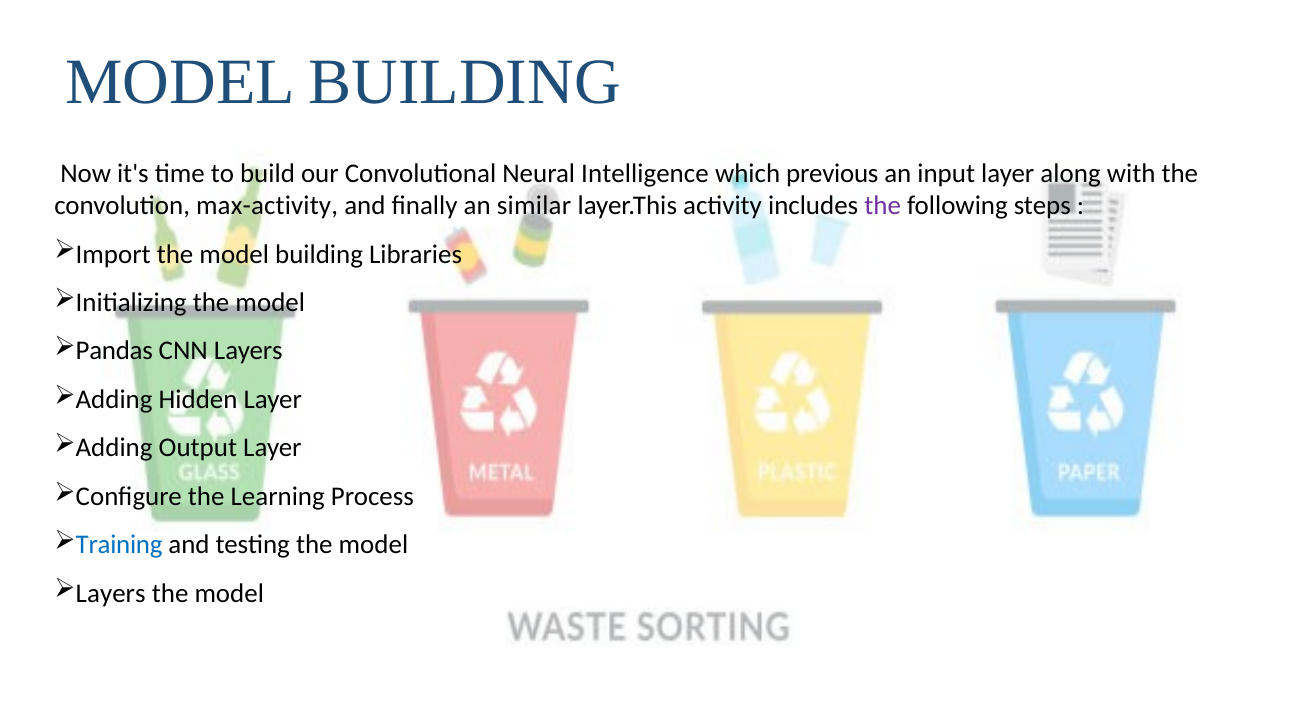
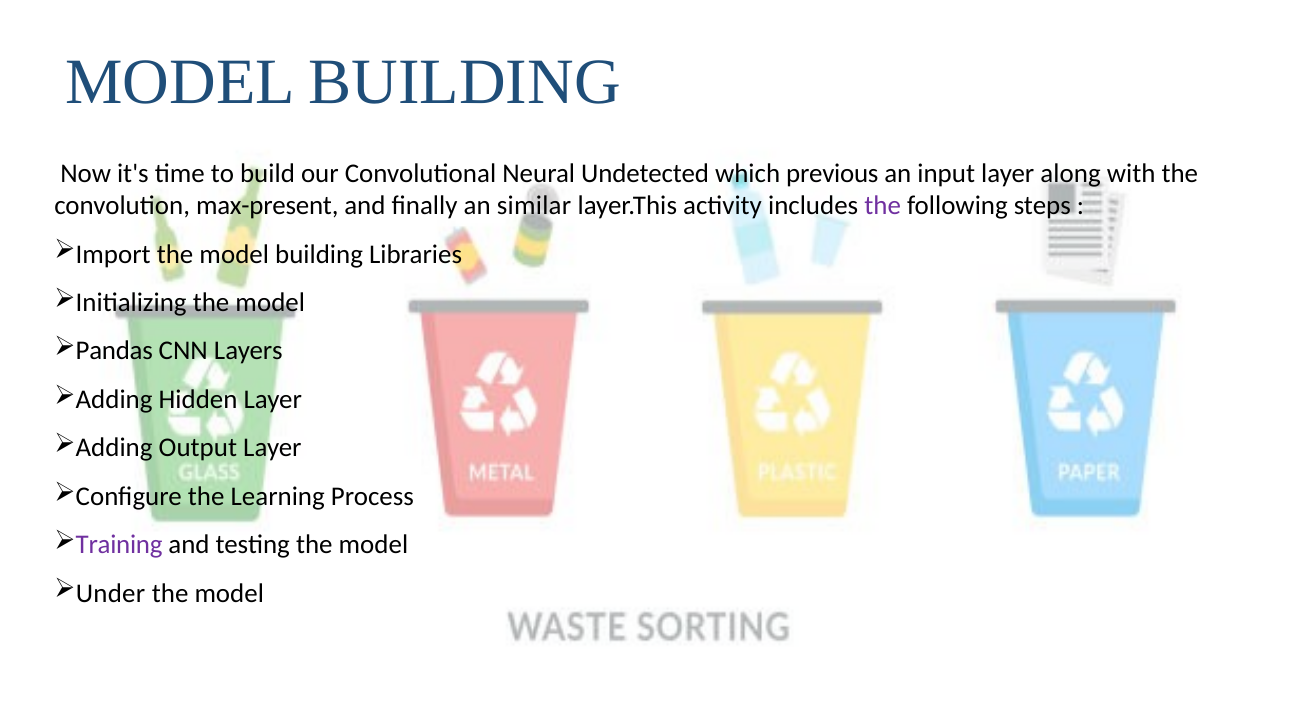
Intelligence: Intelligence -> Undetected (645, 173)
max-activity: max-activity -> max-present (267, 206)
Training colour: blue -> purple (119, 545)
Layers: Layers -> Under (111, 593)
